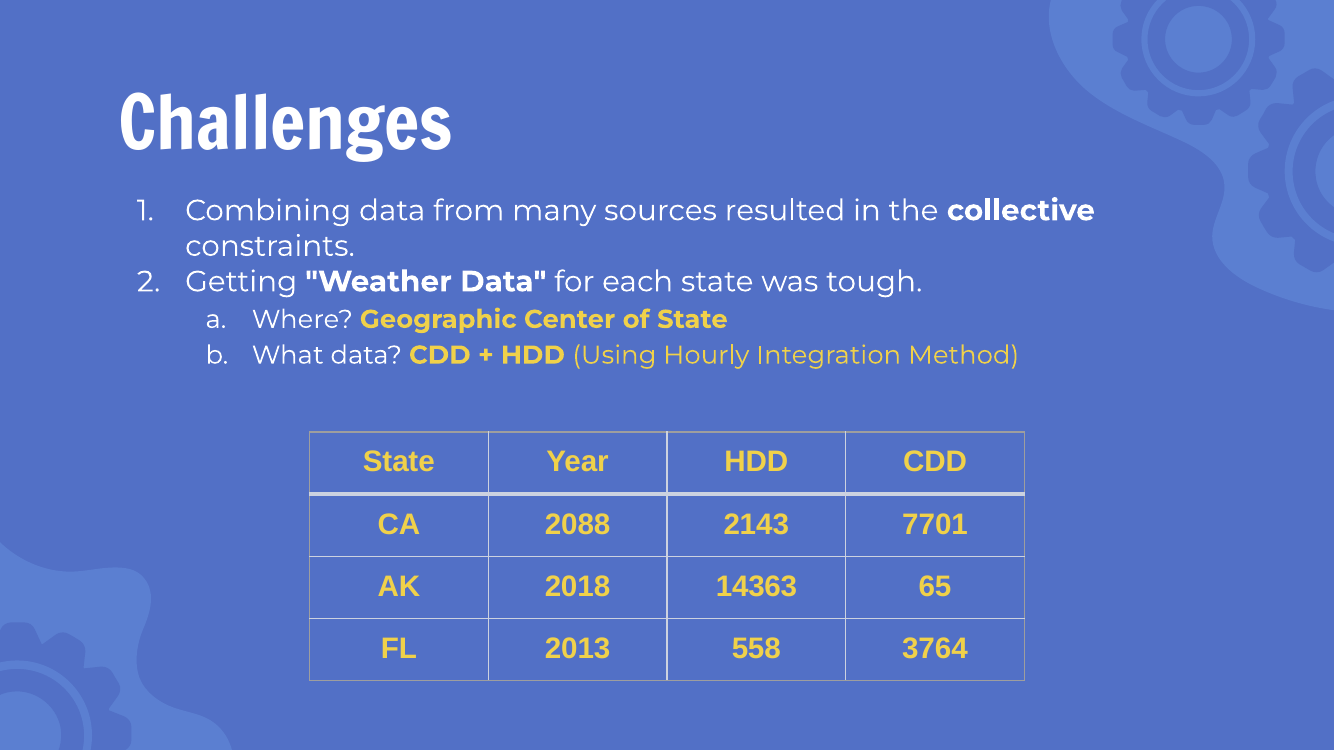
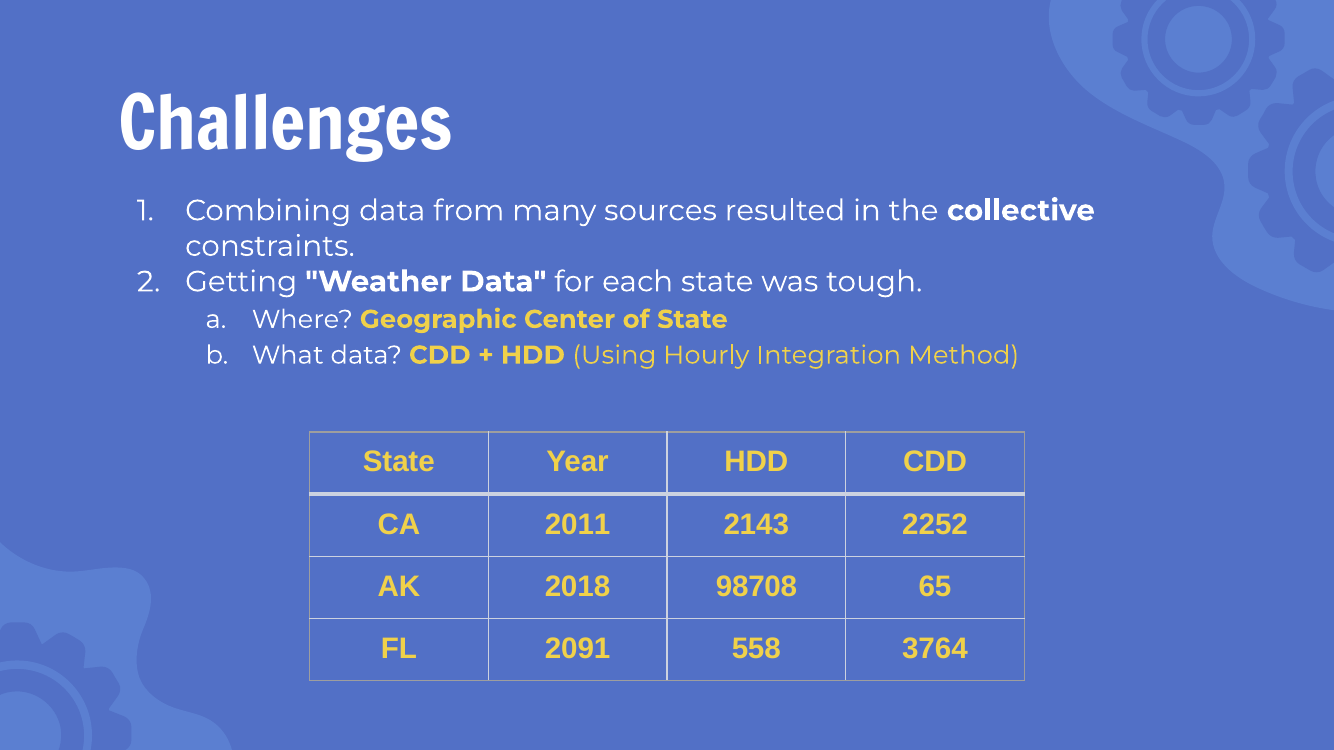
2088: 2088 -> 2011 (578, 525)
7701: 7701 -> 2252 (935, 525)
14363: 14363 -> 98708 (756, 587)
2013: 2013 -> 2091 (578, 649)
